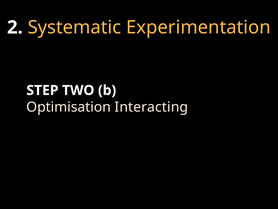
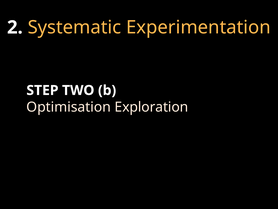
Interacting: Interacting -> Exploration (151, 107)
